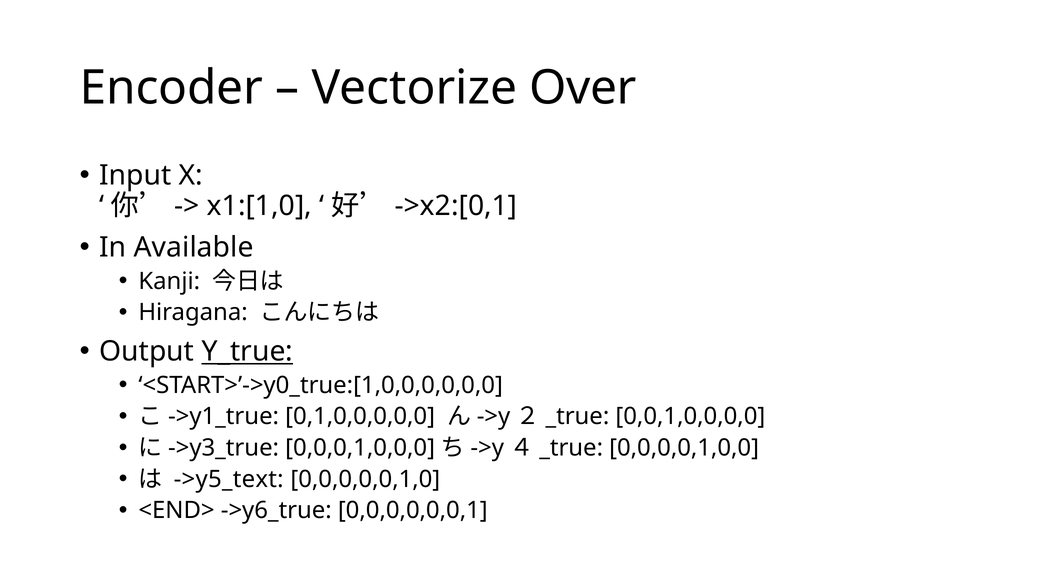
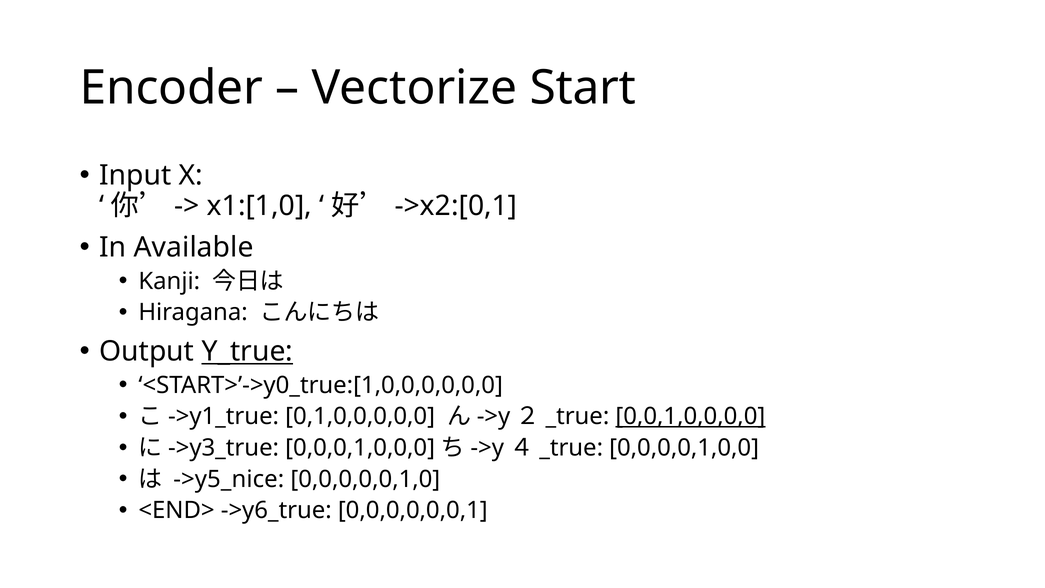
Over: Over -> Start (583, 88)
0,0,1,0,0,0,0 underline: none -> present (690, 416)
->y5_text: ->y5_text -> ->y5_nice (229, 479)
